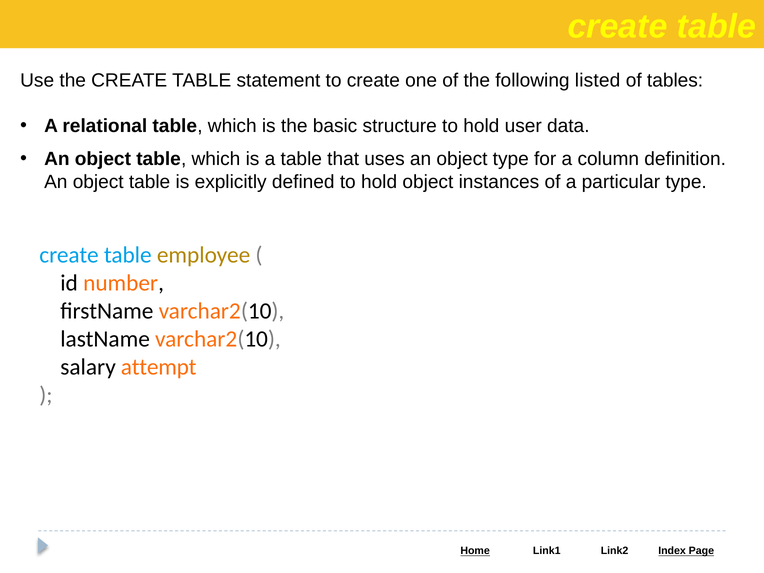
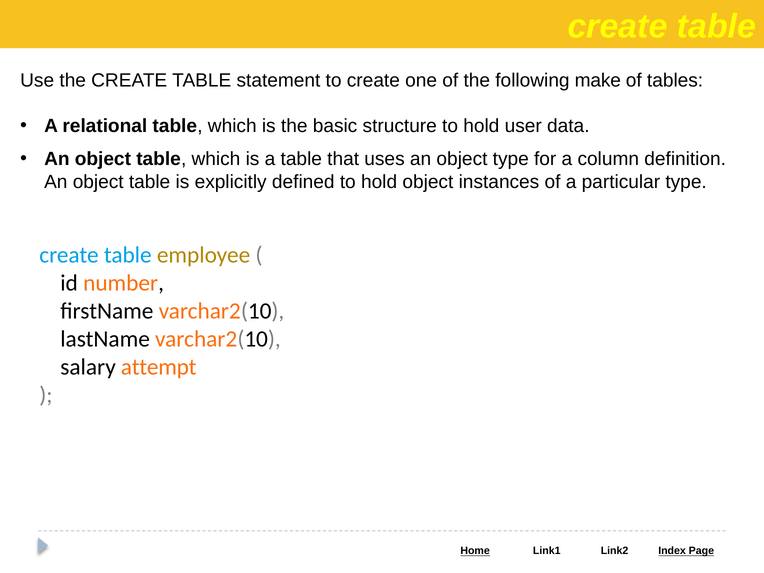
listed: listed -> make (598, 80)
